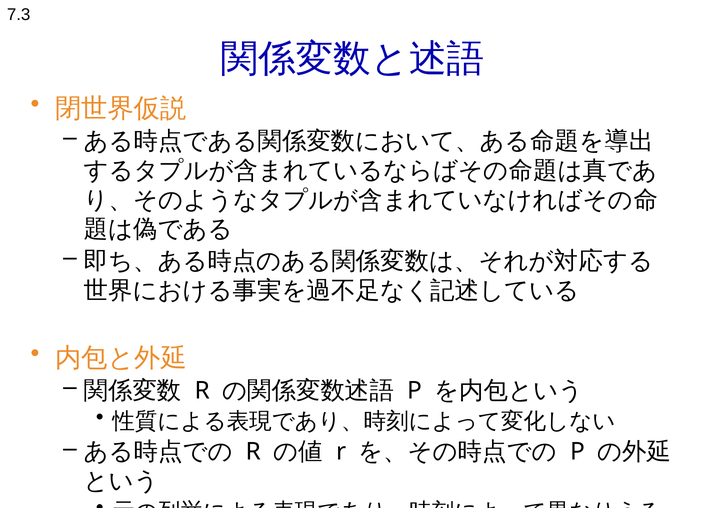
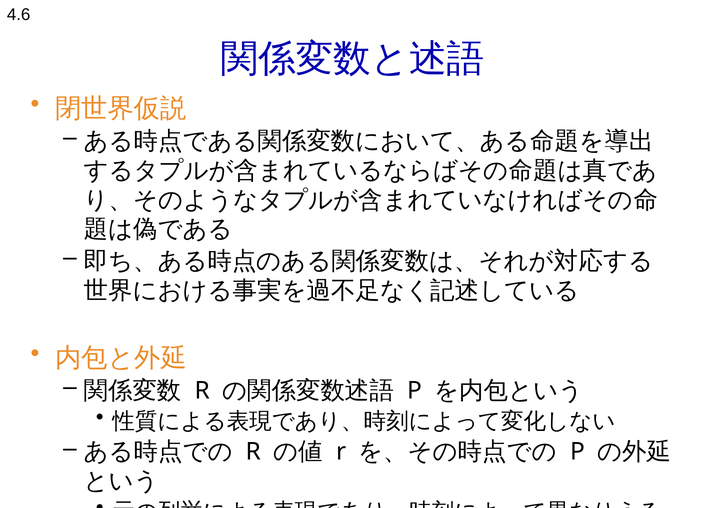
7.3: 7.3 -> 4.6 (19, 15)
